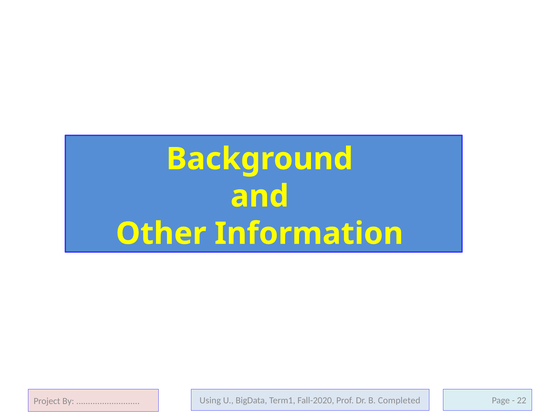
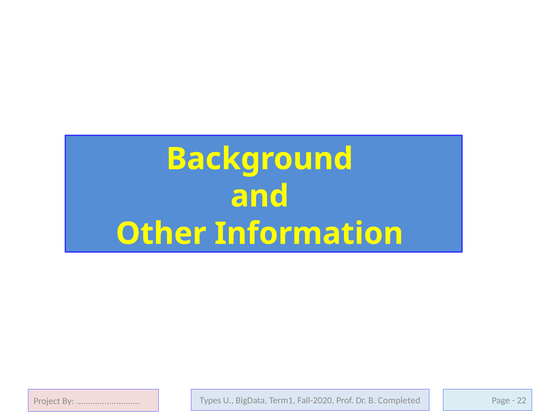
Using: Using -> Types (210, 401)
